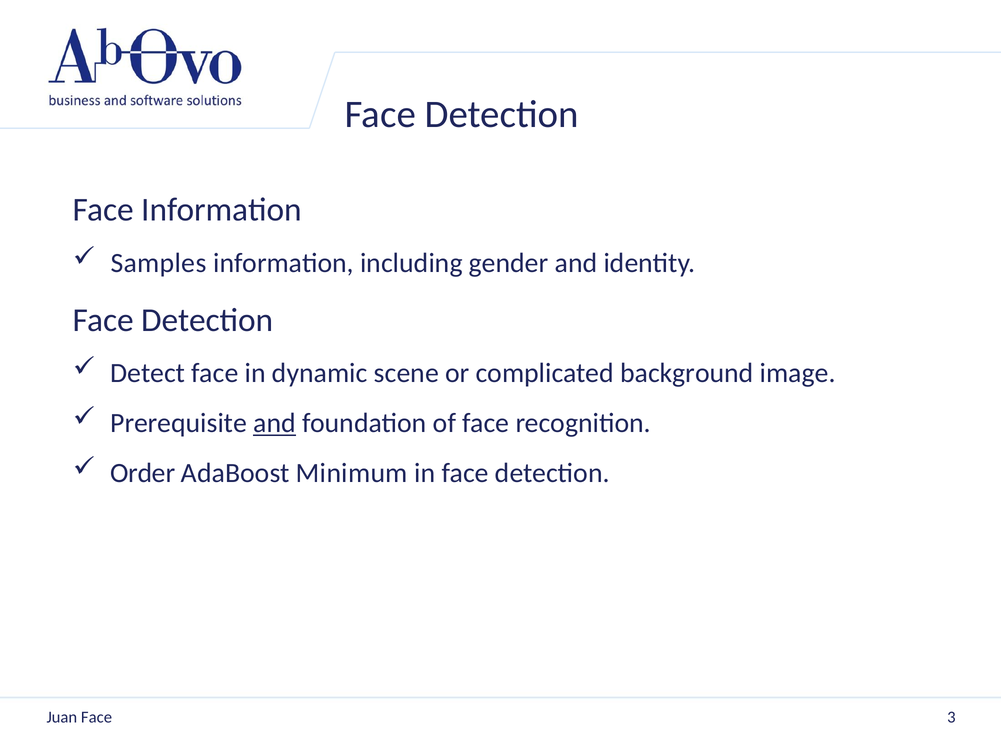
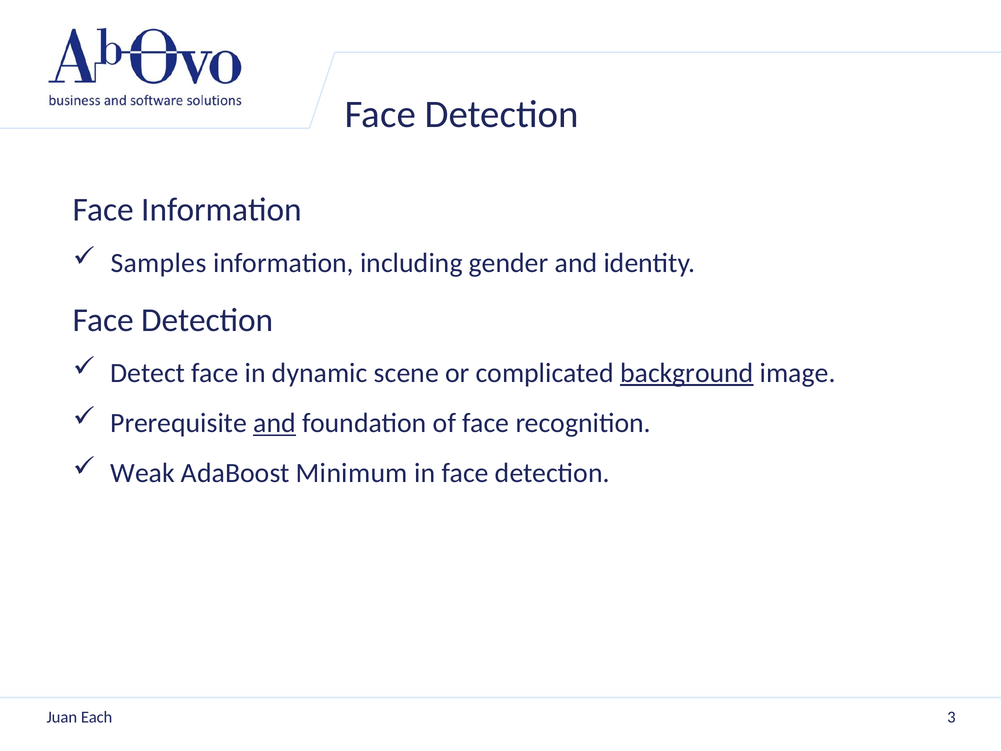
background underline: none -> present (687, 373)
Order: Order -> Weak (143, 473)
Juan Face: Face -> Each (97, 717)
